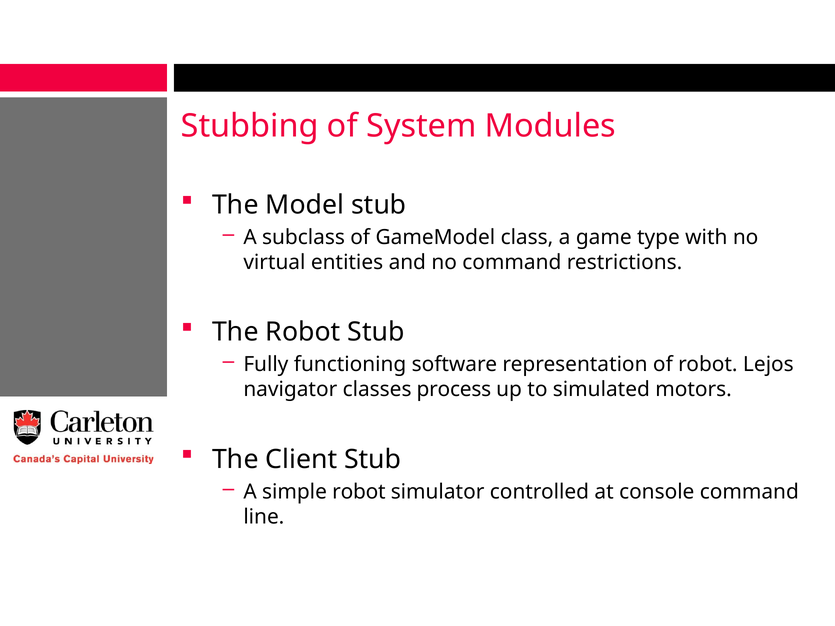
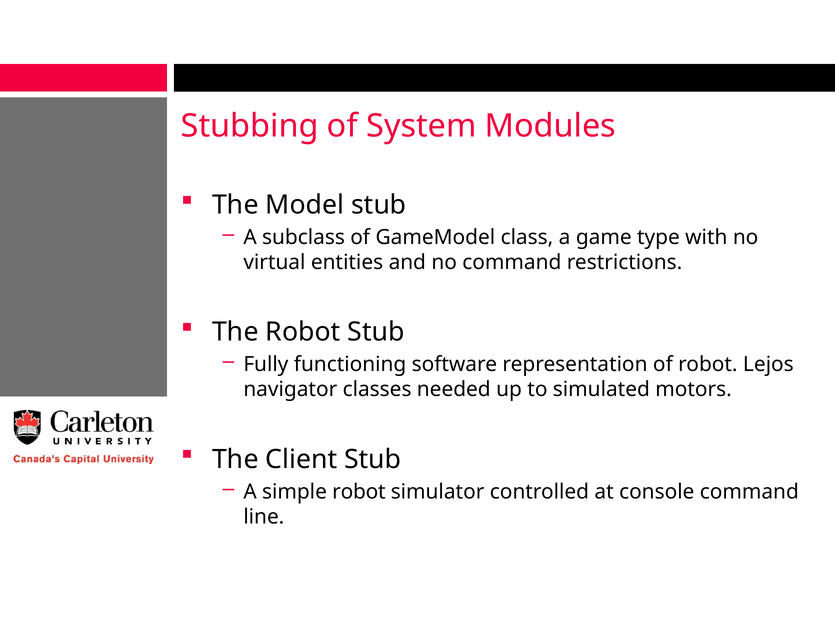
process: process -> needed (454, 390)
